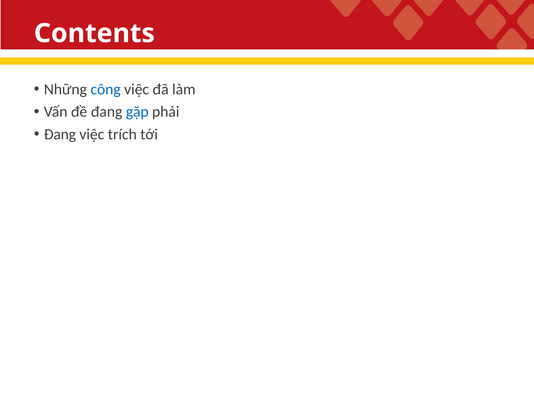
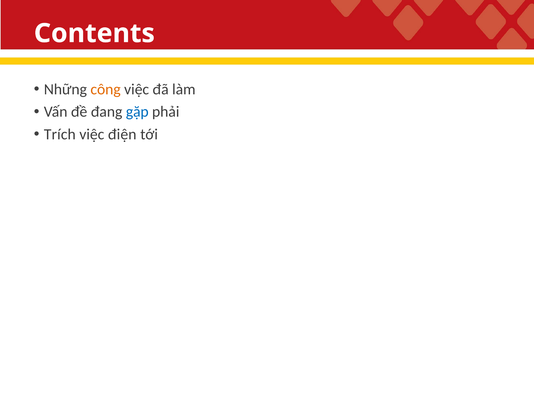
công colour: blue -> orange (106, 90)
Đang: Đang -> Trích (60, 134)
trích: trích -> điện (122, 134)
